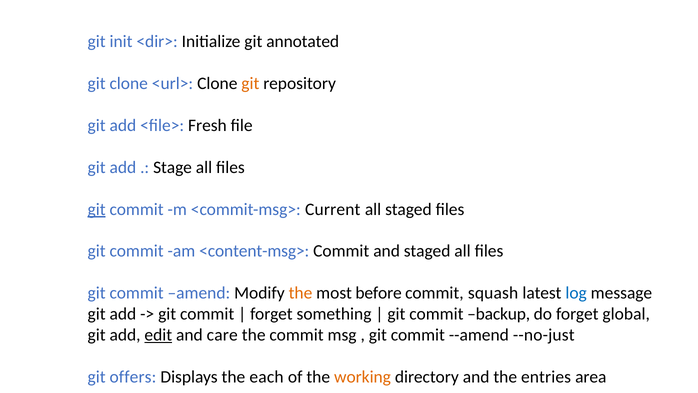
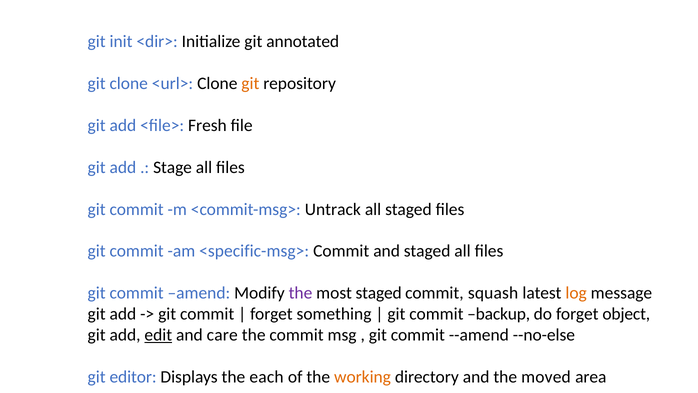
git underline: present -> none (97, 209)
Current: Current -> Untrack (333, 209)
<content-msg>: <content-msg> -> <specific-msg> (254, 251)
the colour: orange -> purple (300, 293)
most before: before -> staged (379, 293)
log colour: blue -> orange (576, 293)
global: global -> object (626, 314)
--no-just: --no-just -> --no-else (544, 335)
offers: offers -> editor (133, 377)
entries: entries -> moved (546, 377)
